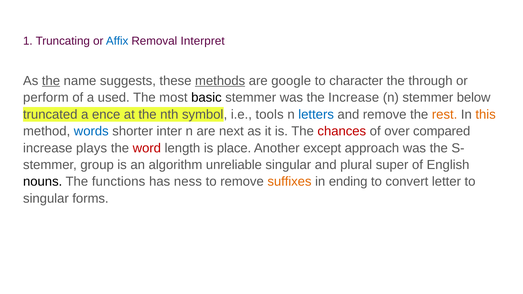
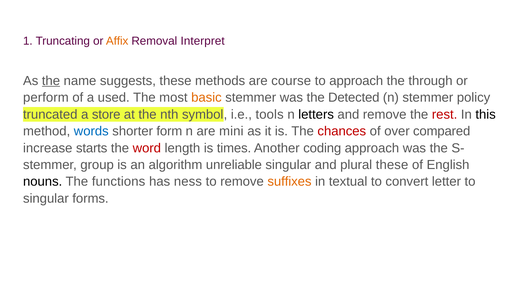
Affix colour: blue -> orange (117, 41)
methods underline: present -> none (220, 81)
google: google -> course (291, 81)
to character: character -> approach (356, 81)
basic colour: black -> orange (206, 98)
the Increase: Increase -> Detected (354, 98)
below: below -> policy (474, 98)
ence: ence -> store (106, 115)
letters colour: blue -> black (316, 115)
rest colour: orange -> red (445, 115)
this colour: orange -> black (486, 115)
inter: inter -> form (169, 131)
next: next -> mini (231, 131)
plays: plays -> starts (92, 148)
place: place -> times (234, 148)
except: except -> coding (322, 148)
plural super: super -> these (392, 165)
ending: ending -> textual (348, 182)
